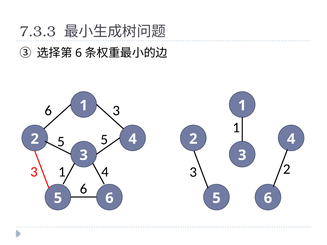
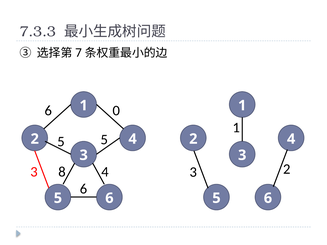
6: 6 -> 7 (79, 53)
6 3: 3 -> 0 (116, 111)
3 1: 1 -> 8 (62, 172)
